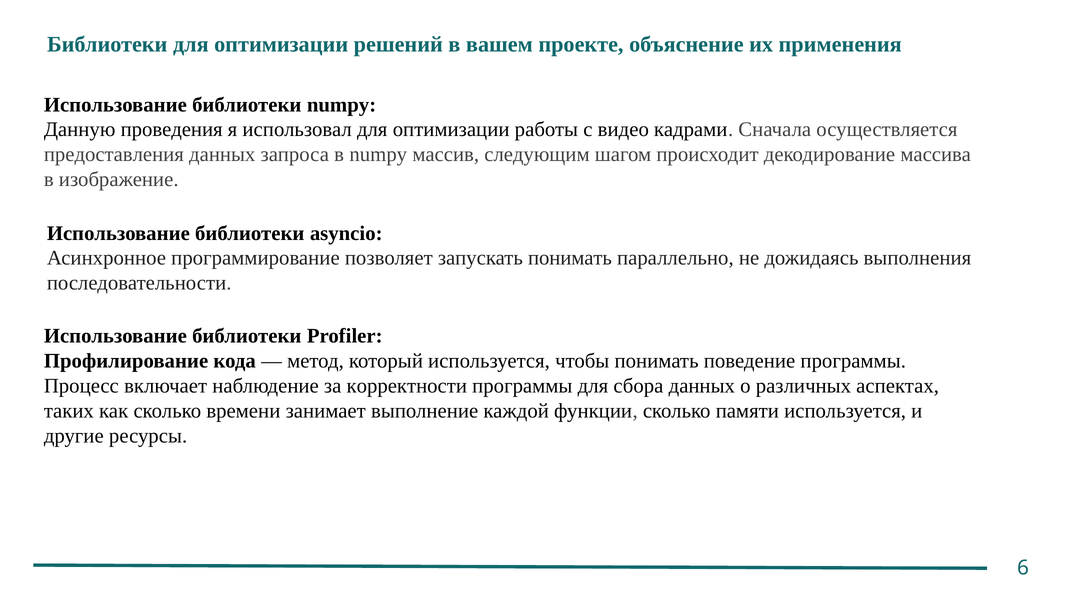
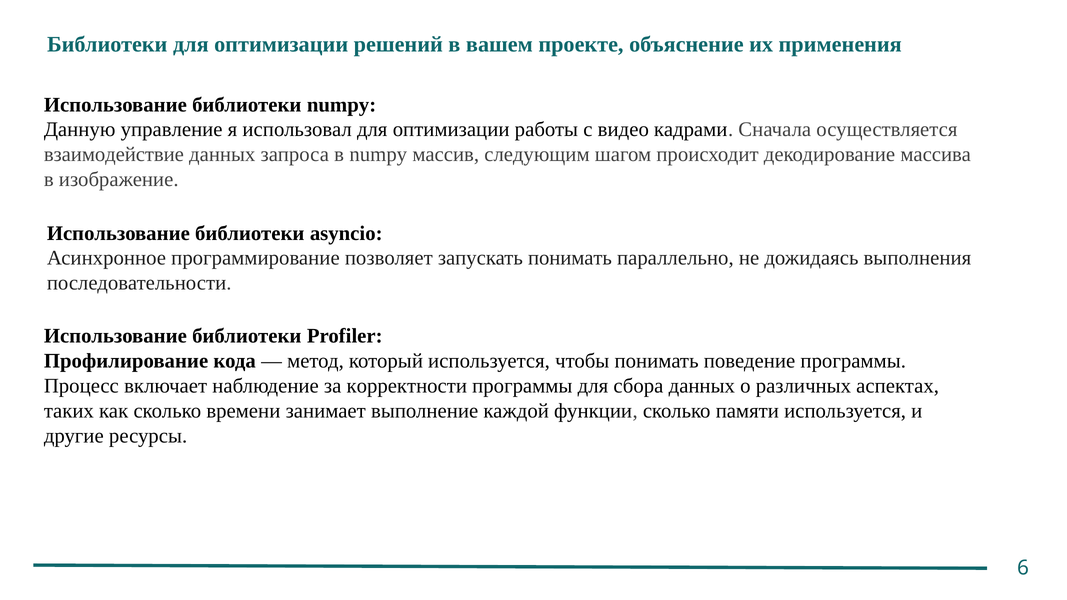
проведения: проведения -> управление (172, 130)
предоставления: предоставления -> взаимодействие (114, 155)
